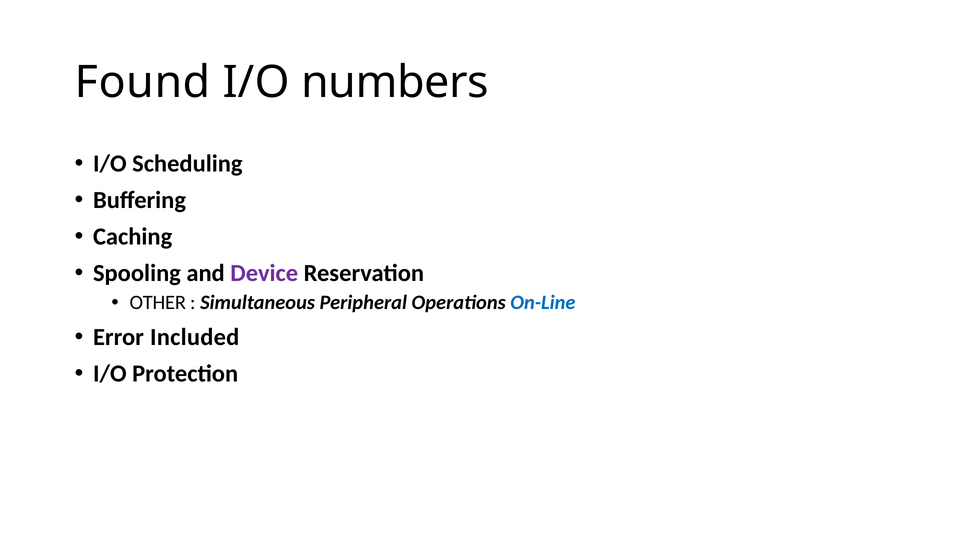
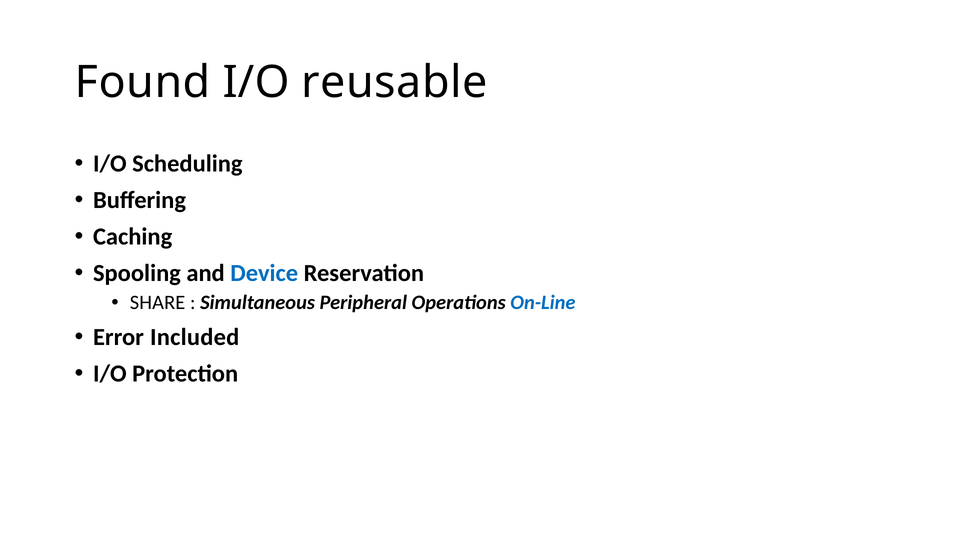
numbers: numbers -> reusable (394, 82)
Device colour: purple -> blue (264, 273)
OTHER: OTHER -> SHARE (158, 303)
